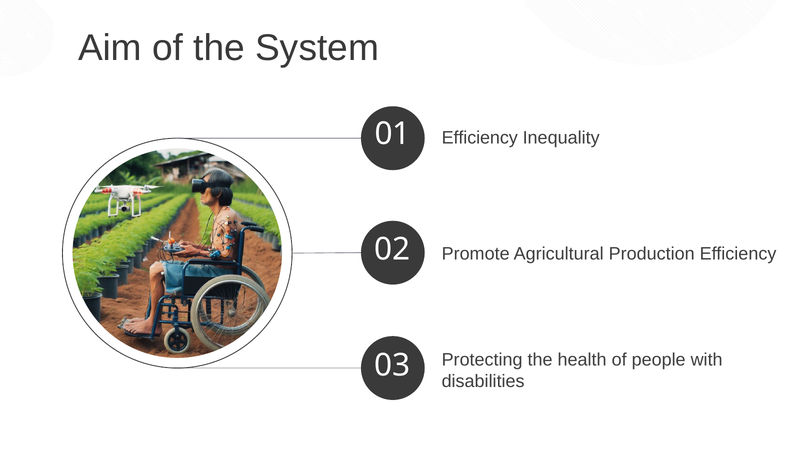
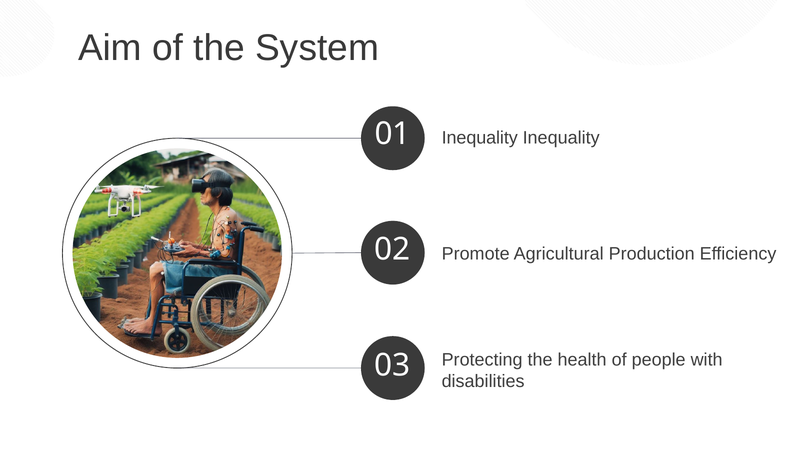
Efficiency: Efficiency -> Inequality (480, 138)
